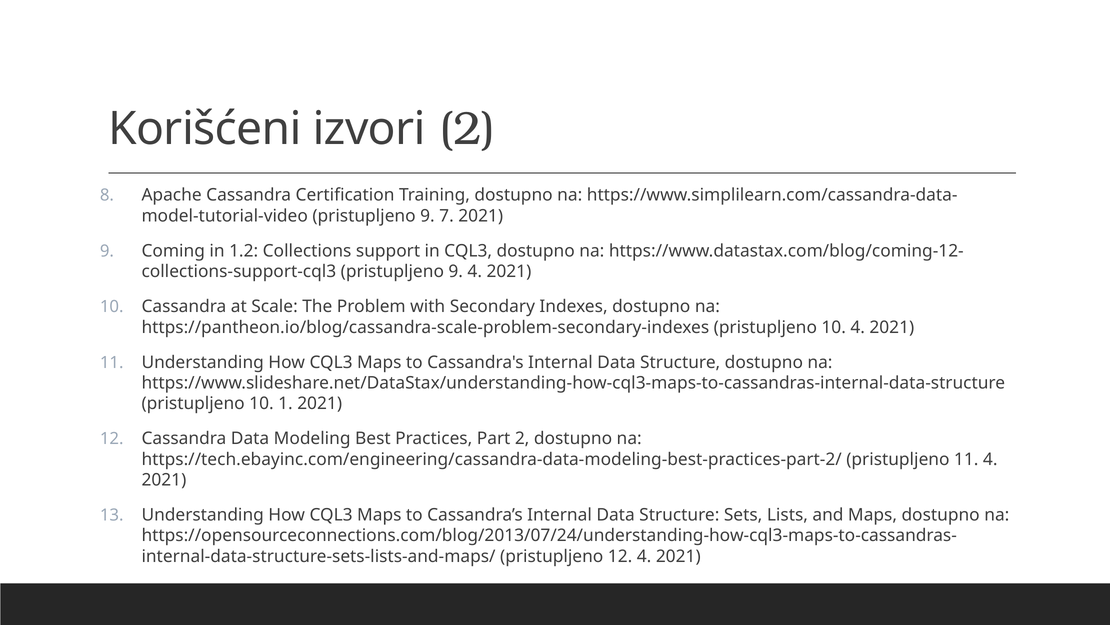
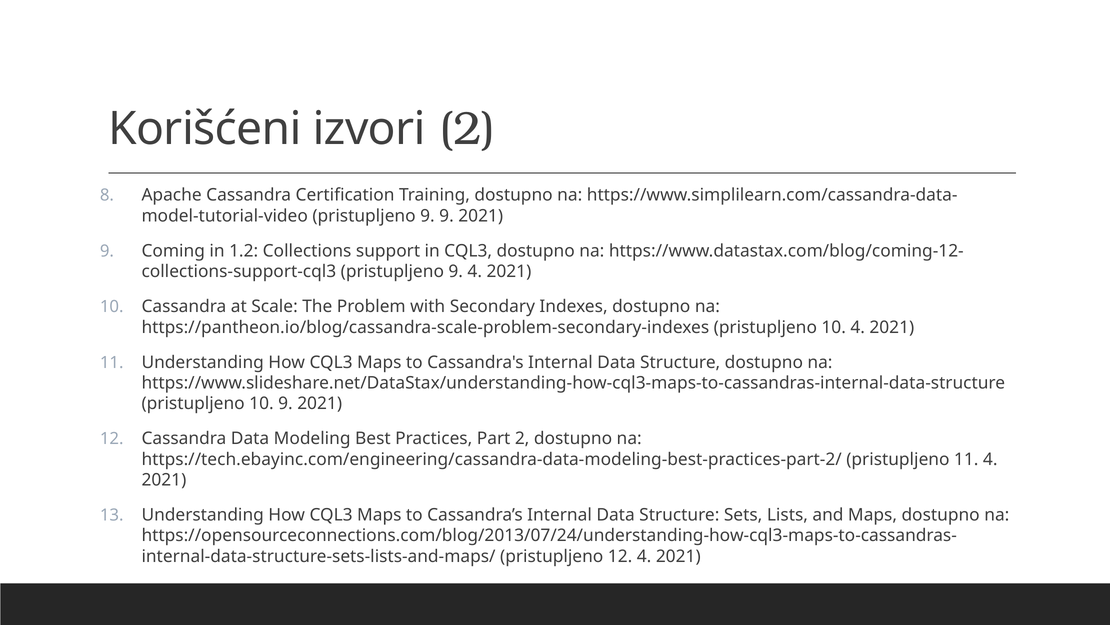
9 7: 7 -> 9 (446, 216)
10 1: 1 -> 9 (285, 403)
